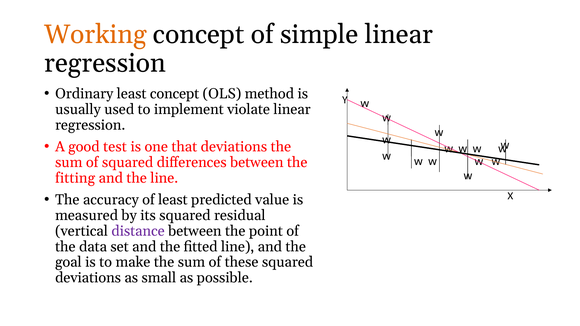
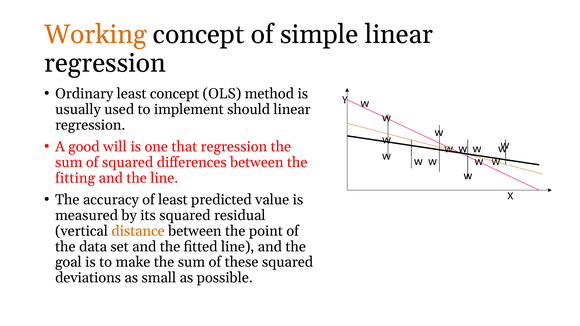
violate: violate -> should (249, 109)
test: test -> will (115, 147)
that deviations: deviations -> regression (234, 147)
distance colour: purple -> orange (138, 231)
